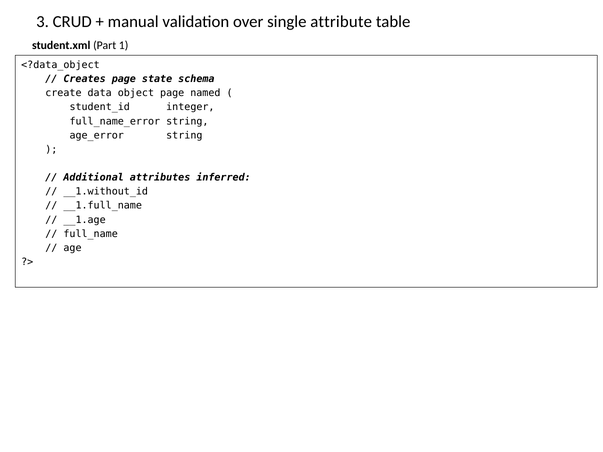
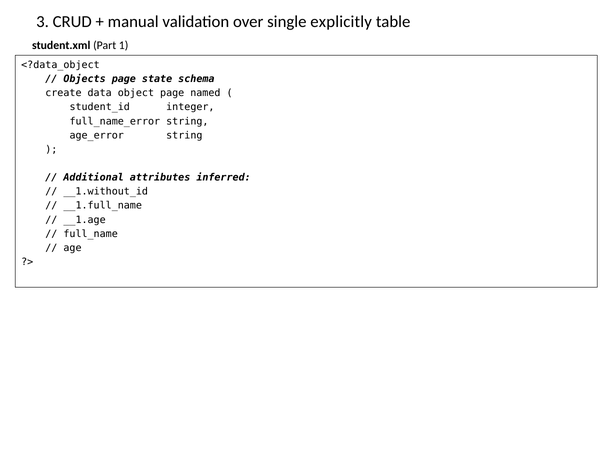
attribute: attribute -> explicitly (341, 22)
Creates: Creates -> Objects (85, 79)
